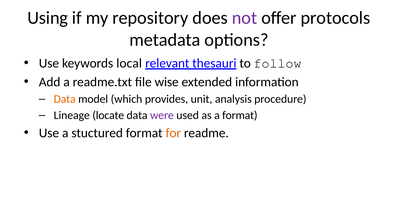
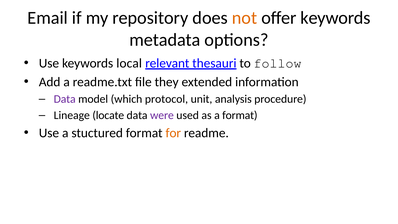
Using: Using -> Email (48, 18)
not colour: purple -> orange (245, 18)
offer protocols: protocols -> keywords (335, 18)
wise: wise -> they (167, 82)
Data colour: orange -> purple (65, 99)
provides: provides -> protocol (166, 99)
